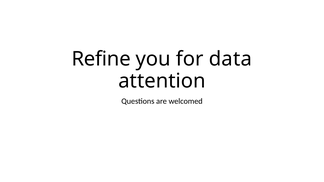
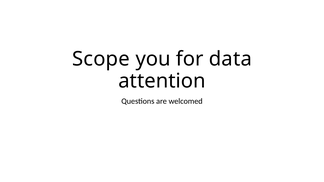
Refine: Refine -> Scope (101, 59)
